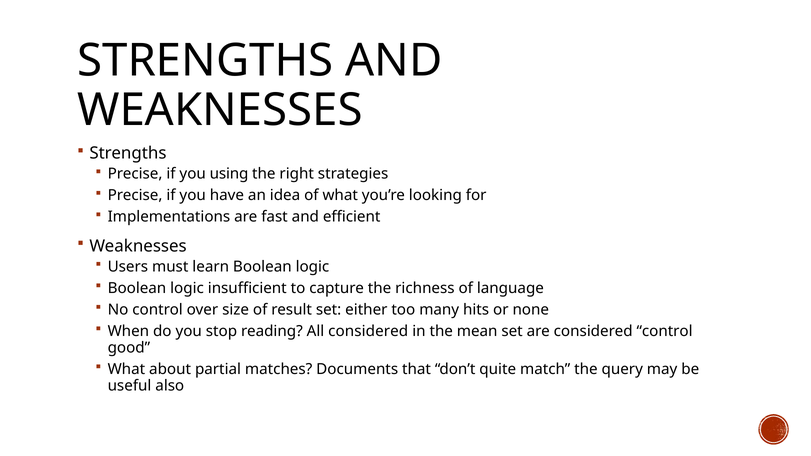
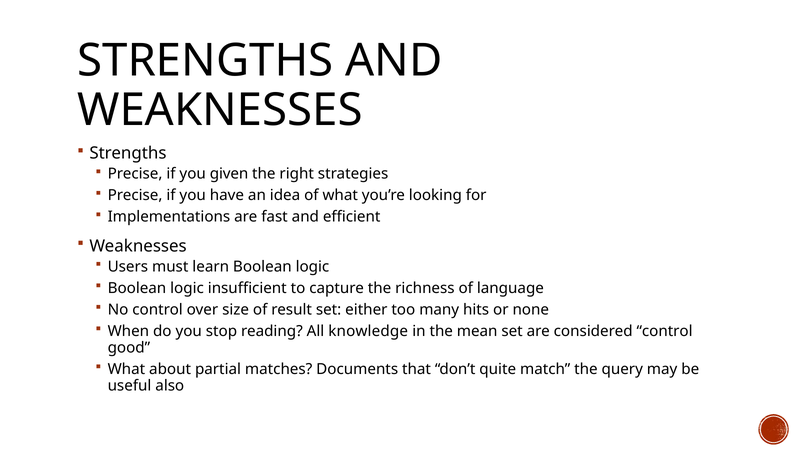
using: using -> given (229, 174)
All considered: considered -> knowledge (368, 331)
